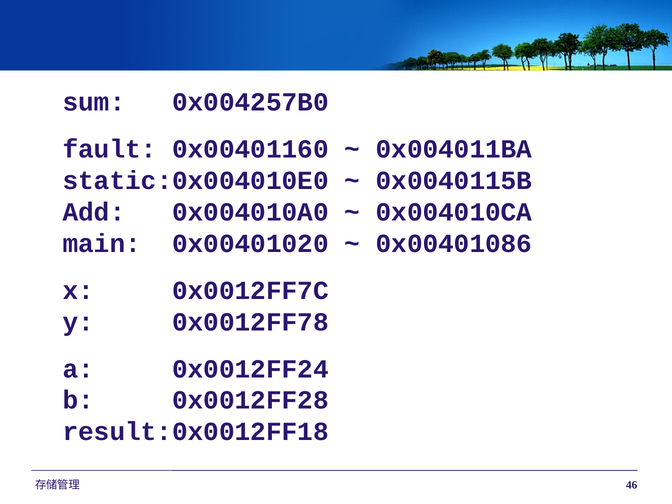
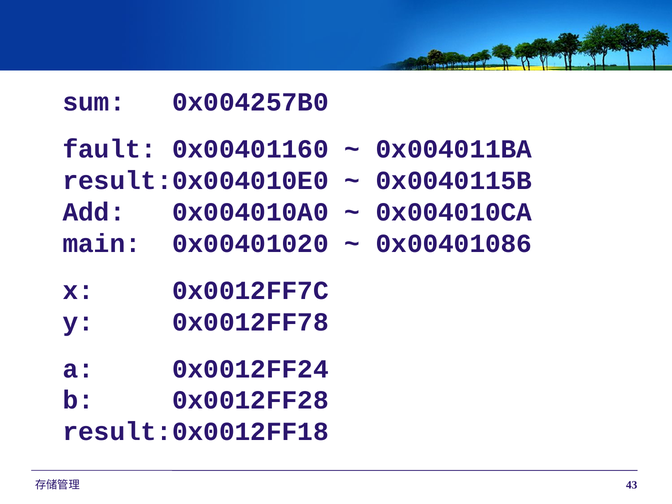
static:0x004010E0: static:0x004010E0 -> result:0x004010E0 (196, 181)
46: 46 -> 43 (632, 485)
